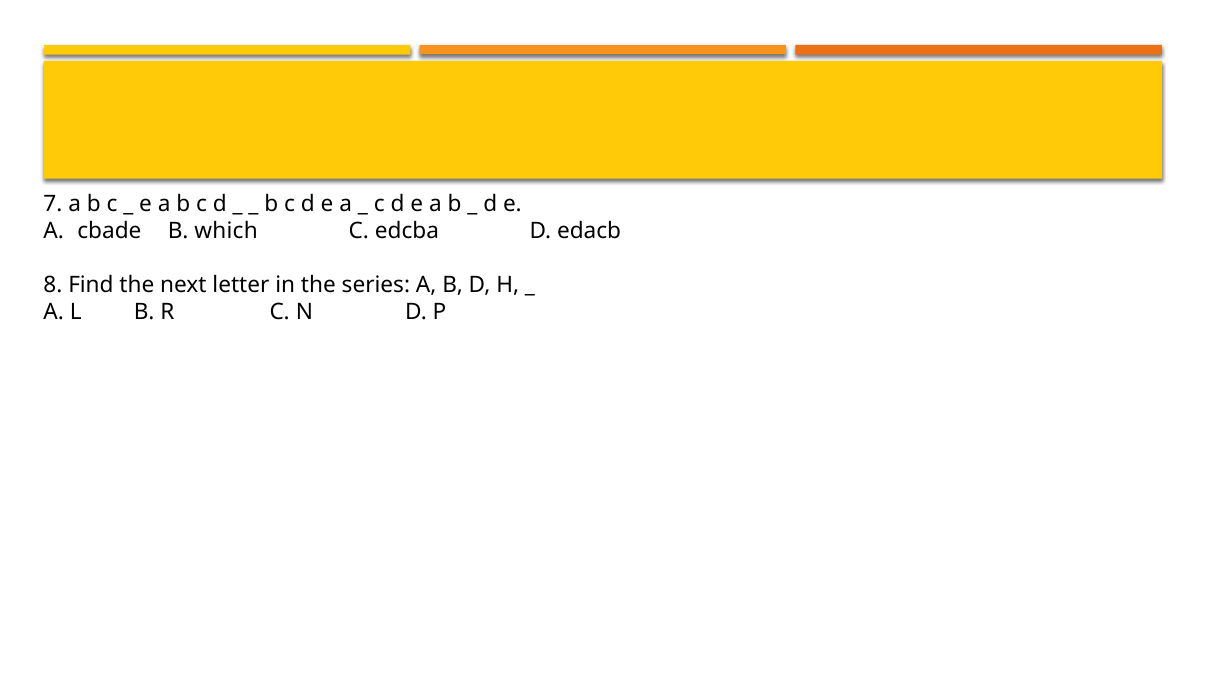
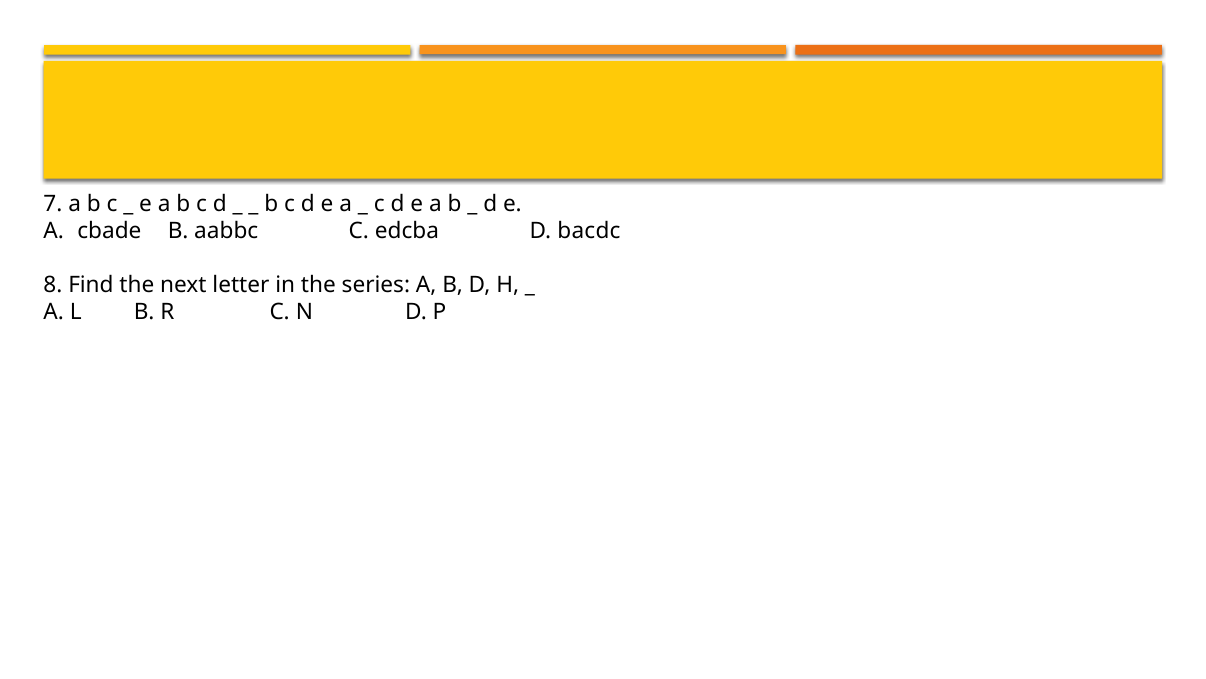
which: which -> aabbc (226, 231)
edacb: edacb -> bacdc (589, 231)
